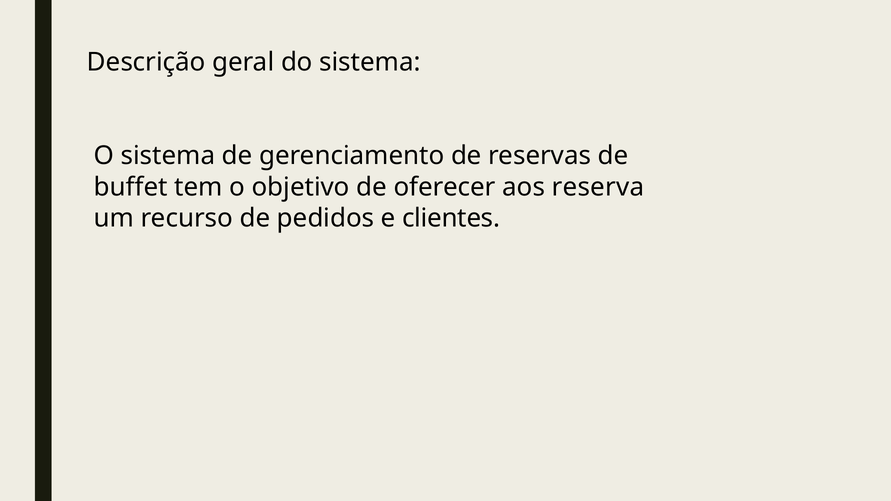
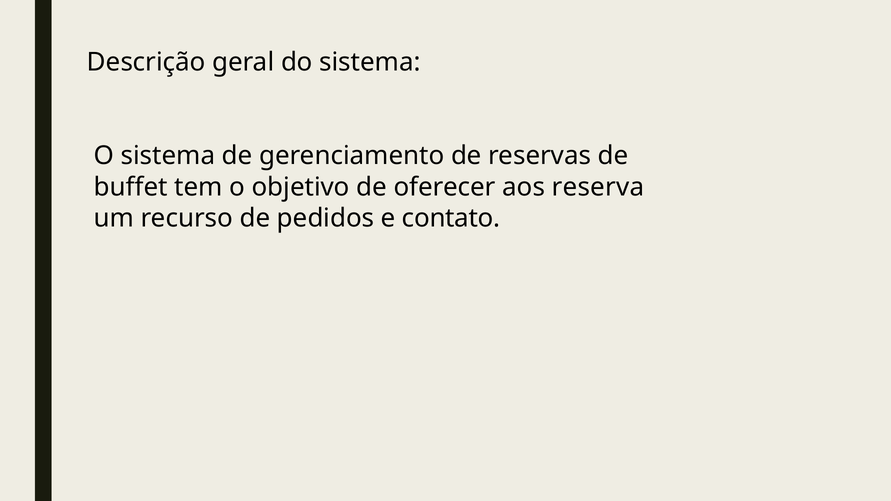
clientes: clientes -> contato (451, 218)
